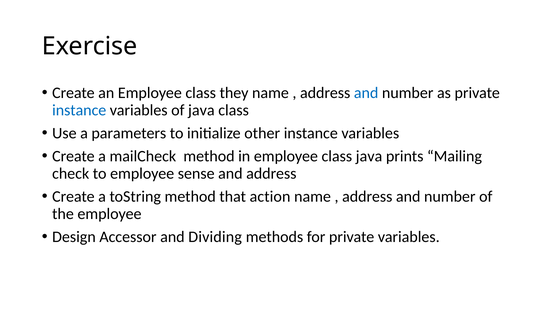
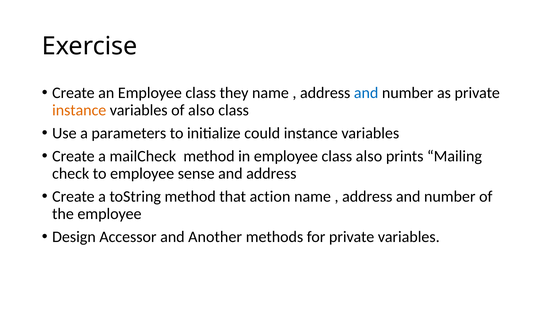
instance colour: blue -> orange (79, 110)
of java: java -> also (201, 110)
other: other -> could (262, 133)
class java: java -> also (369, 156)
Dividing: Dividing -> Another (215, 237)
